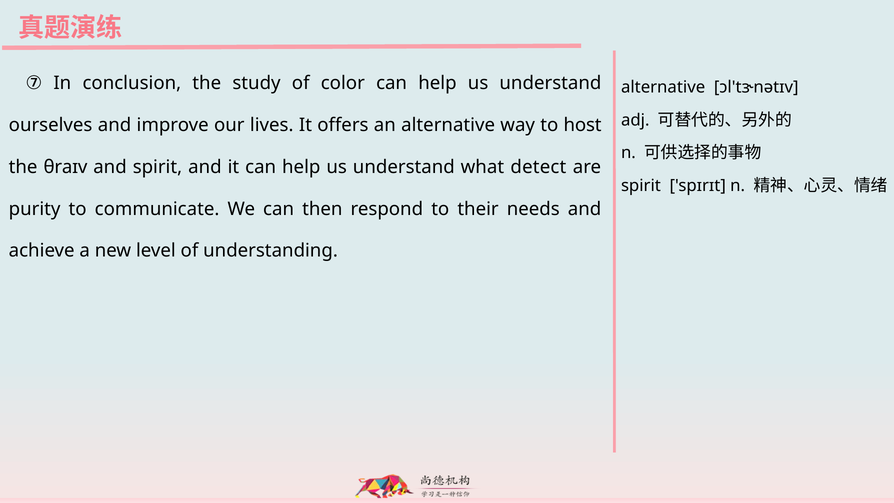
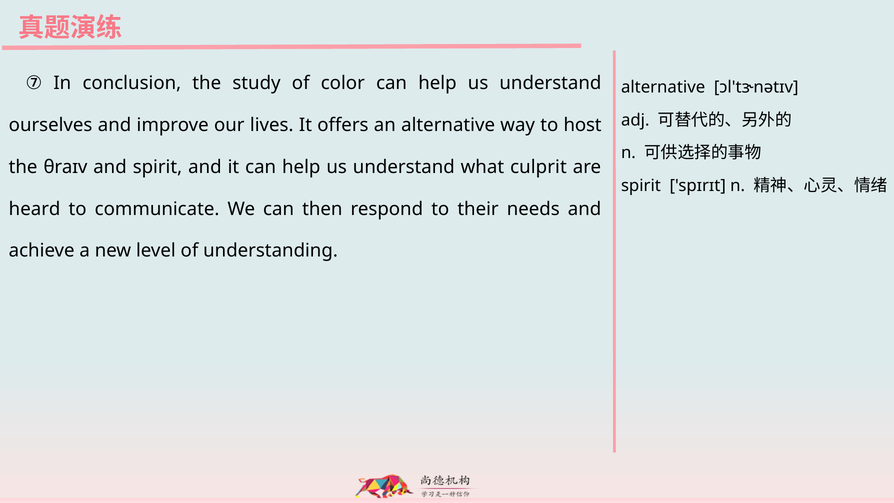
detect: detect -> culprit (538, 167)
purity: purity -> heard (35, 209)
